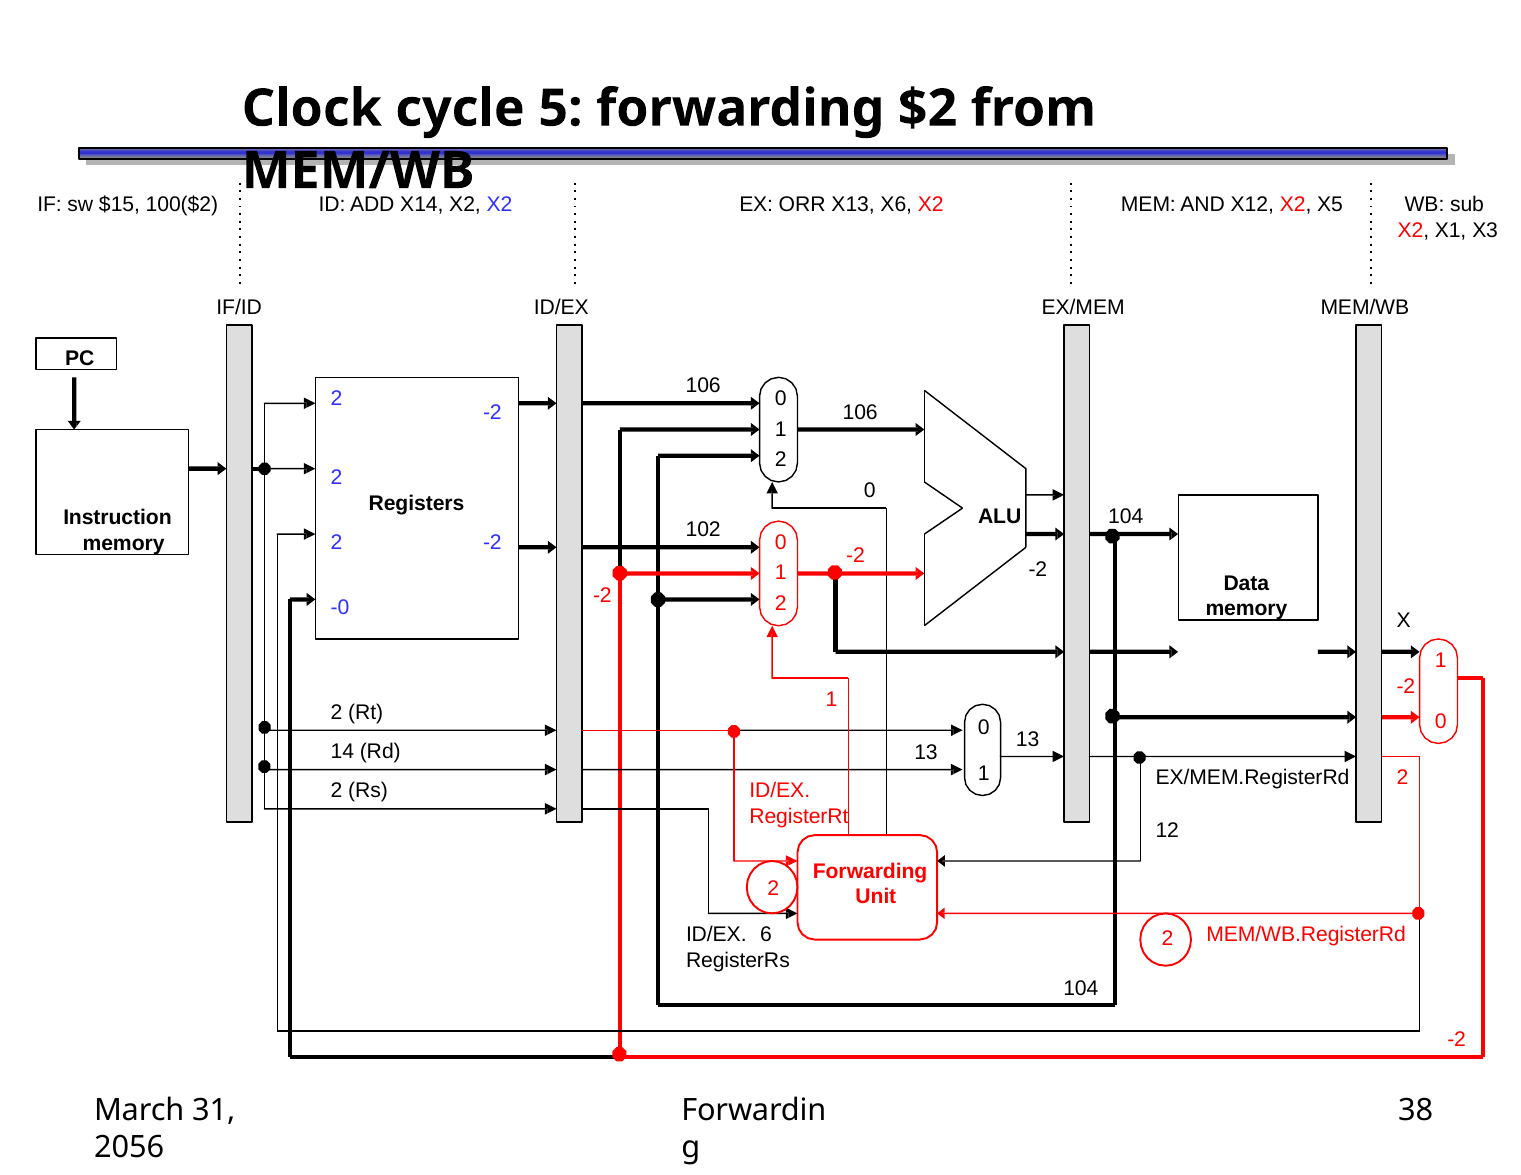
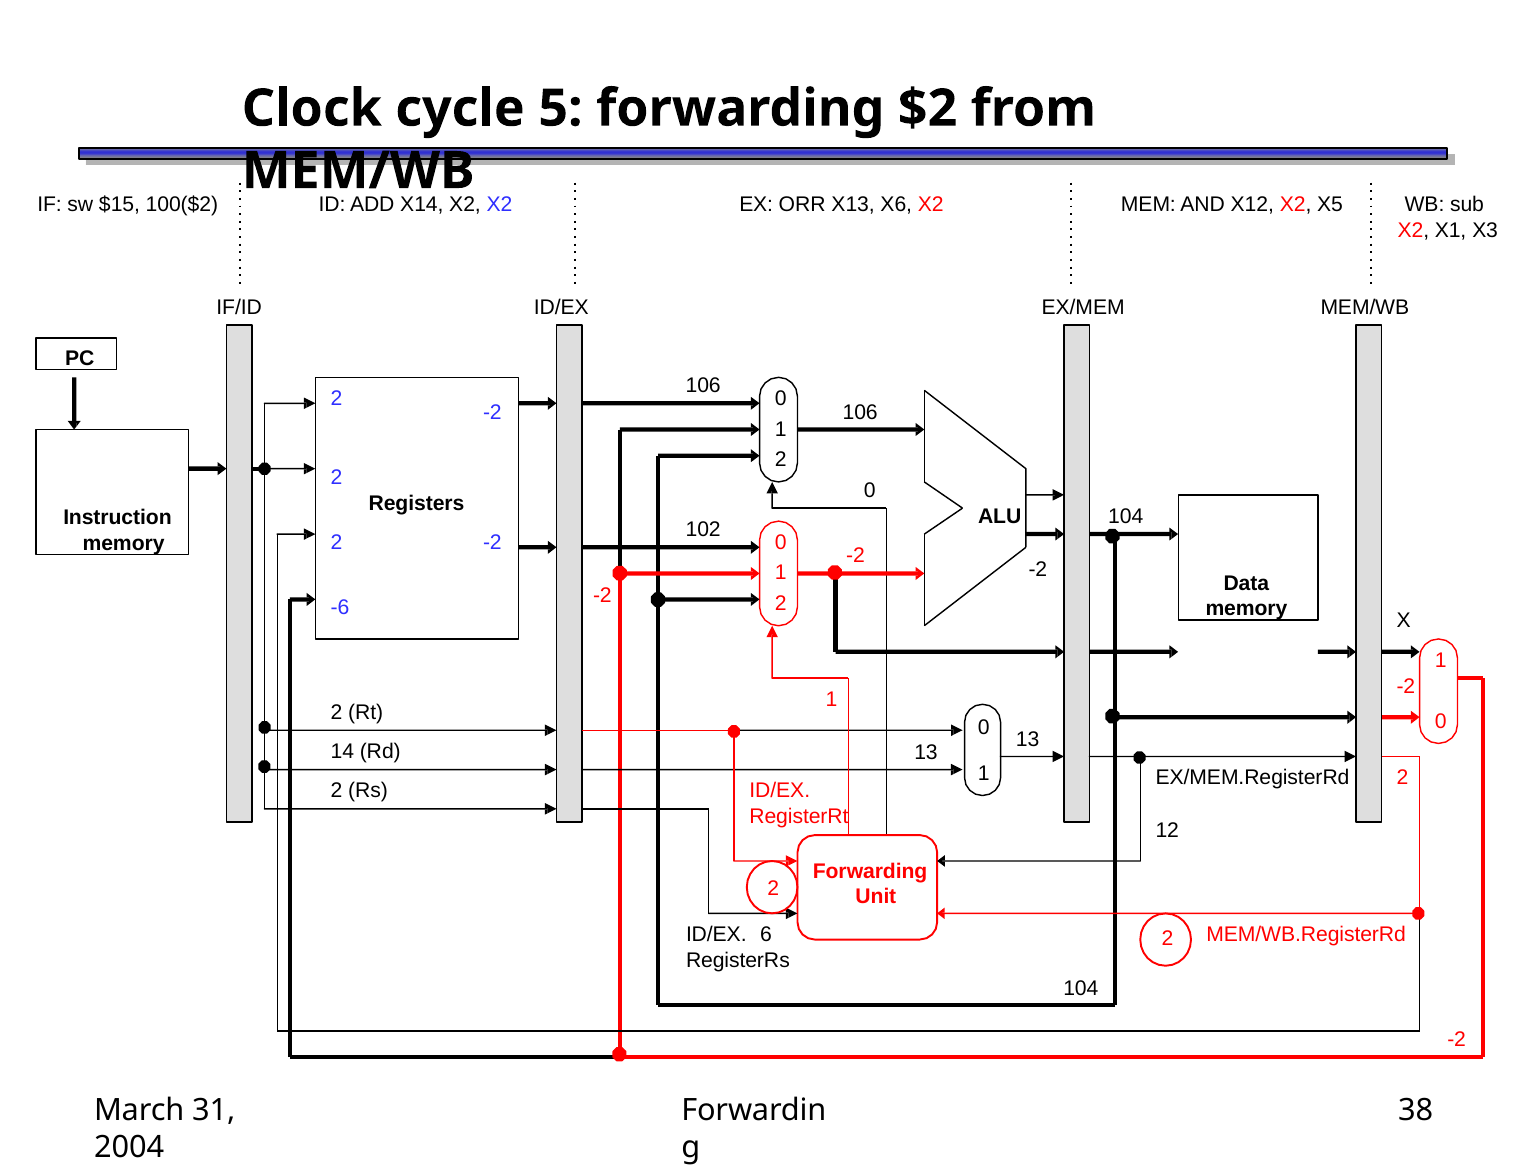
-0: -0 -> -6 (340, 608)
2056: 2056 -> 2004 (129, 1147)
